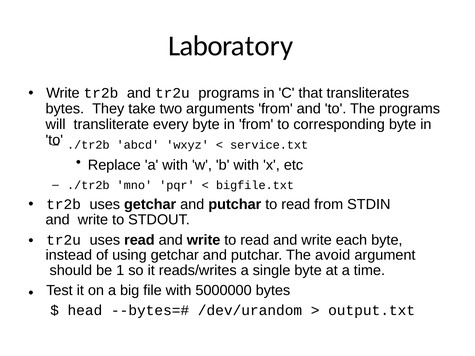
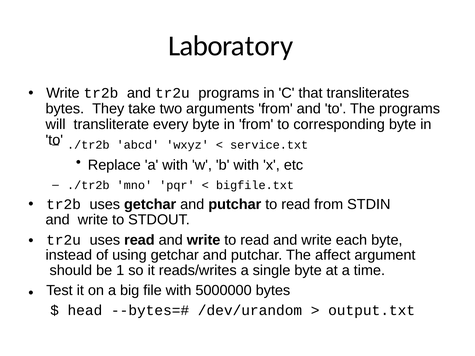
avoid: avoid -> affect (333, 255)
